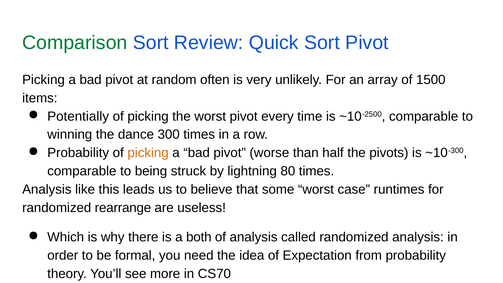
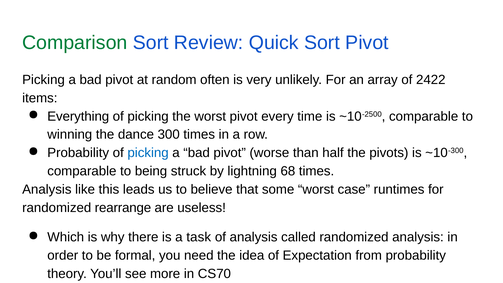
1500: 1500 -> 2422 (431, 80)
Potentially: Potentially -> Everything (78, 116)
picking colour: orange -> blue (148, 153)
80: 80 -> 68 (288, 171)
both: both -> task (199, 237)
